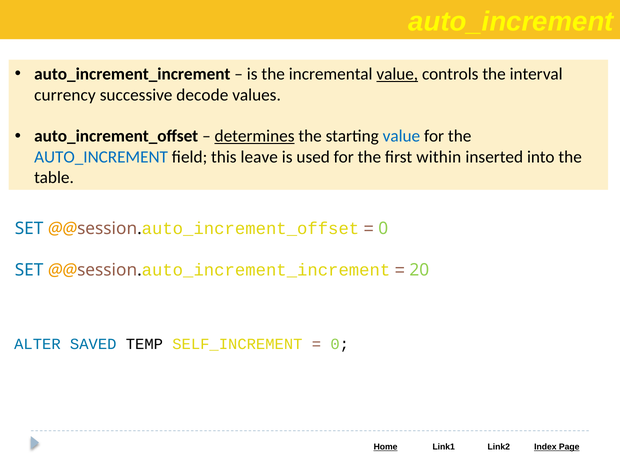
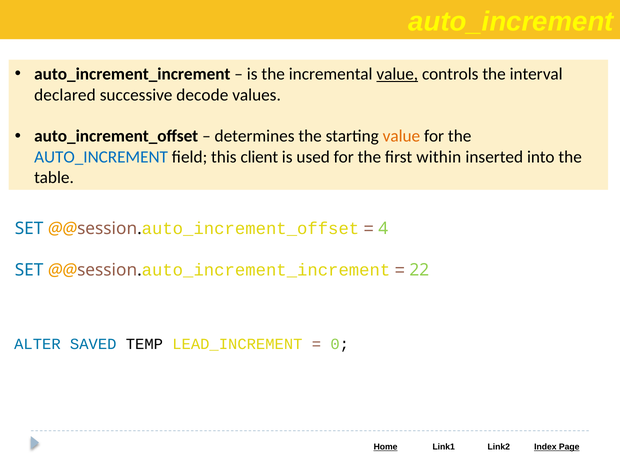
currency: currency -> declared (65, 95)
determines underline: present -> none (255, 136)
value colour: blue -> orange (401, 136)
leave: leave -> client (259, 157)
0: 0 -> 4 (383, 228)
20: 20 -> 22 (419, 270)
SELF_INCREMENT: SELF_INCREMENT -> LEAD_INCREMENT (237, 344)
